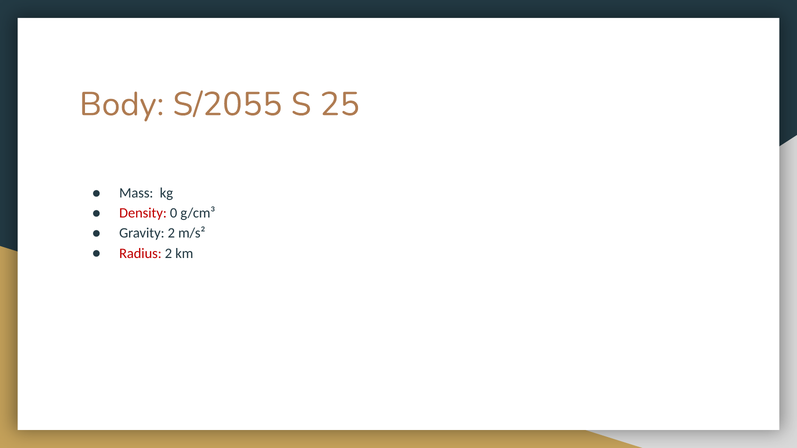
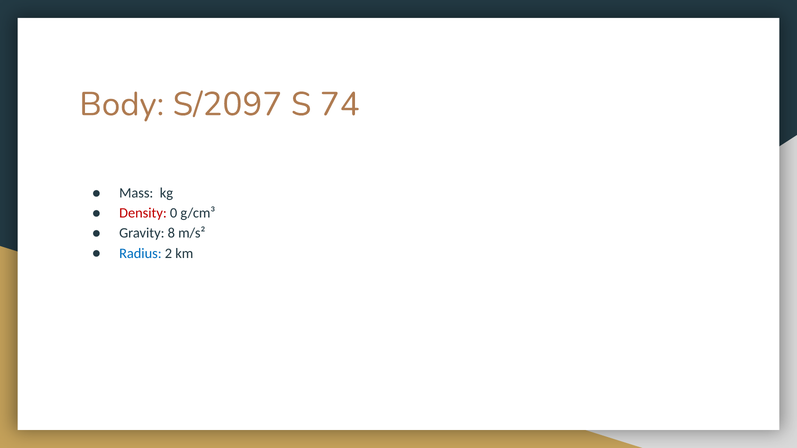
S/2055: S/2055 -> S/2097 (227, 104)
25: 25 -> 74 (340, 104)
Gravity 2: 2 -> 8 (171, 233)
Radius colour: red -> blue (140, 253)
